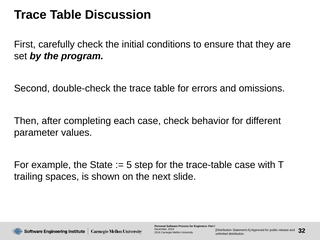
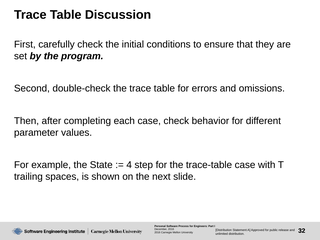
5: 5 -> 4 (129, 165)
